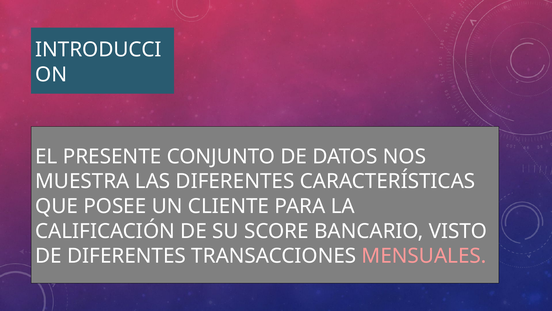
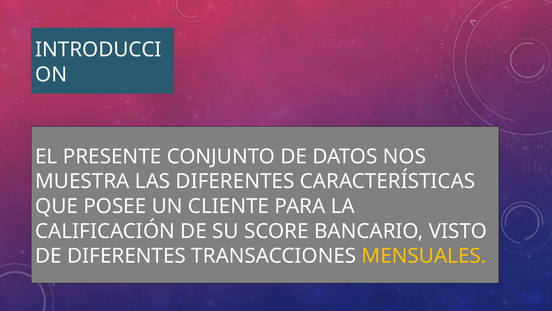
MENSUALES colour: pink -> yellow (424, 256)
